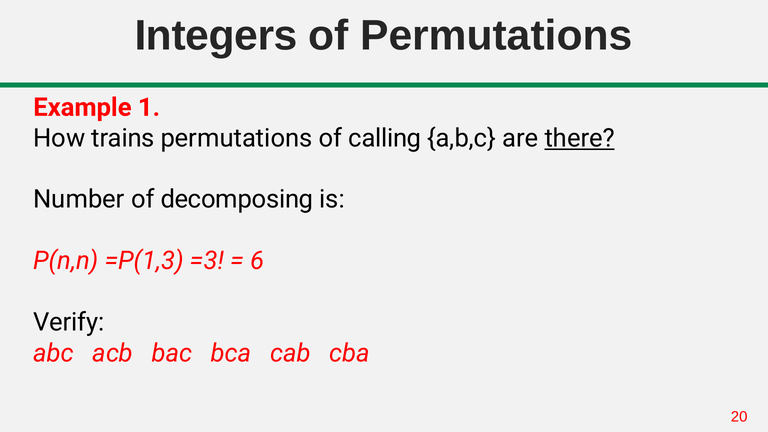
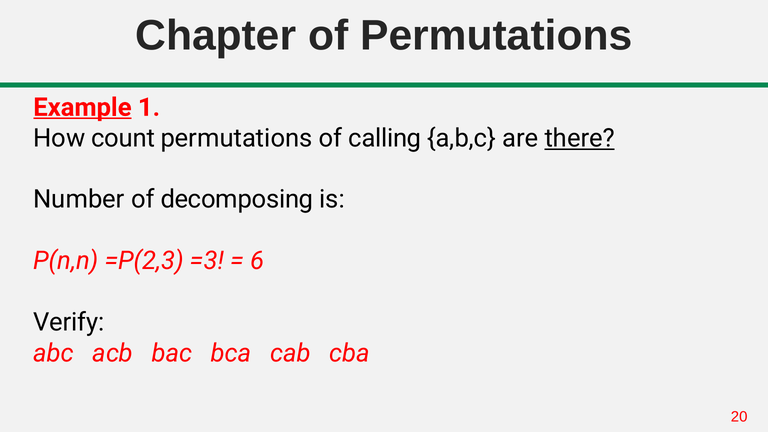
Integers: Integers -> Chapter (216, 36)
Example underline: none -> present (82, 107)
trains: trains -> count (123, 138)
=P(1,3: =P(1,3 -> =P(2,3 (144, 261)
